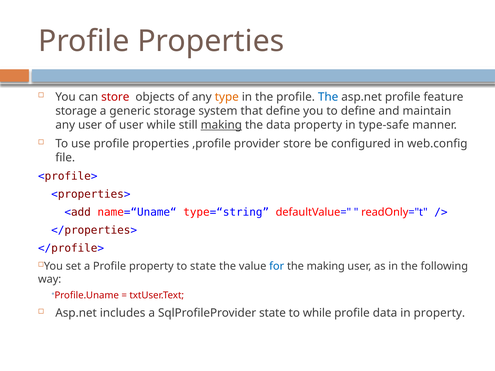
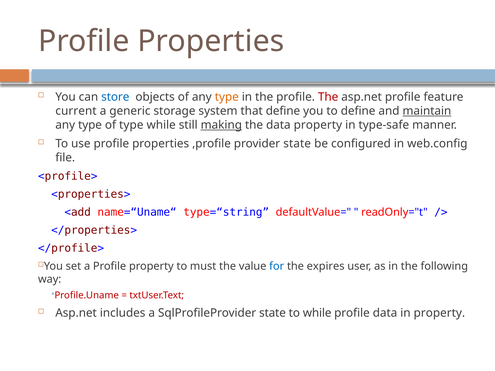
store colour: red -> blue (115, 97)
The colour: blue -> red (328, 97)
storage: storage -> current (76, 111)
maintain underline: none -> present (427, 111)
user: user -> type (90, 125)
of user: user -> type (131, 125)
provider store: store -> state (297, 144)
to state: state -> must (203, 266)
the making: making -> expires (326, 266)
